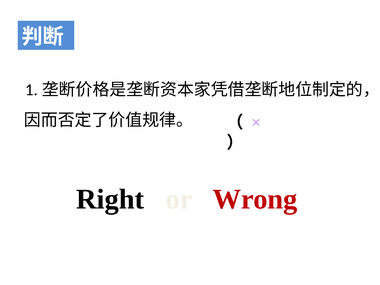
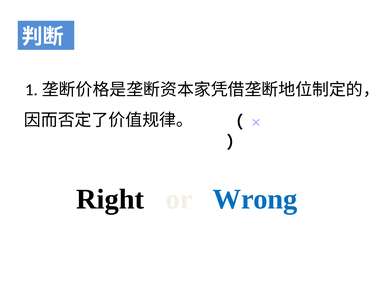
Wrong colour: red -> blue (255, 199)
